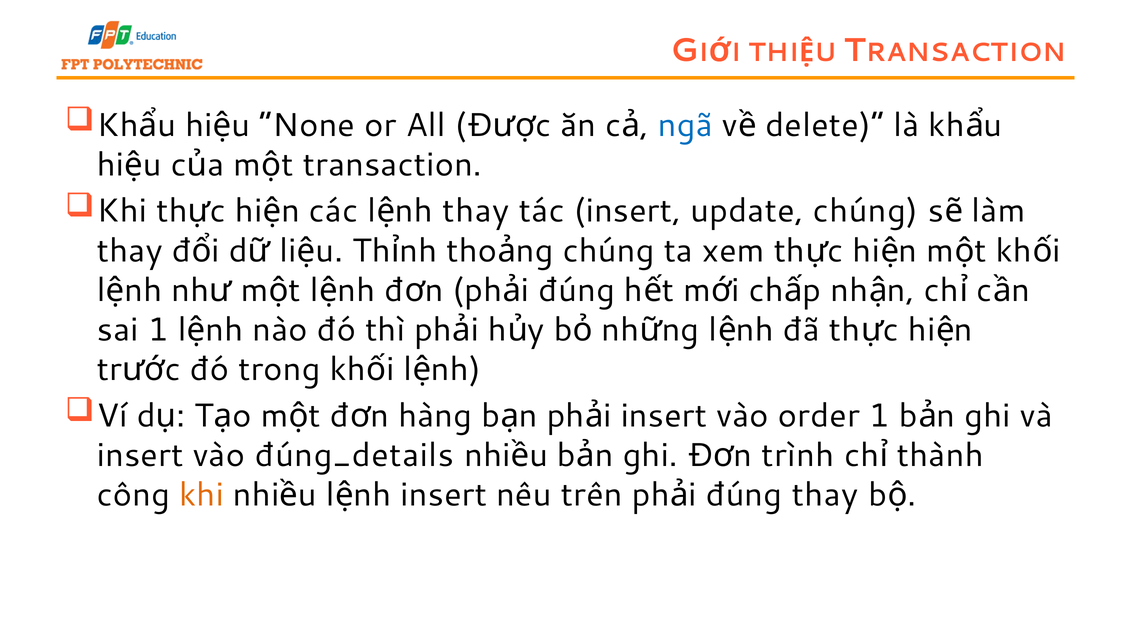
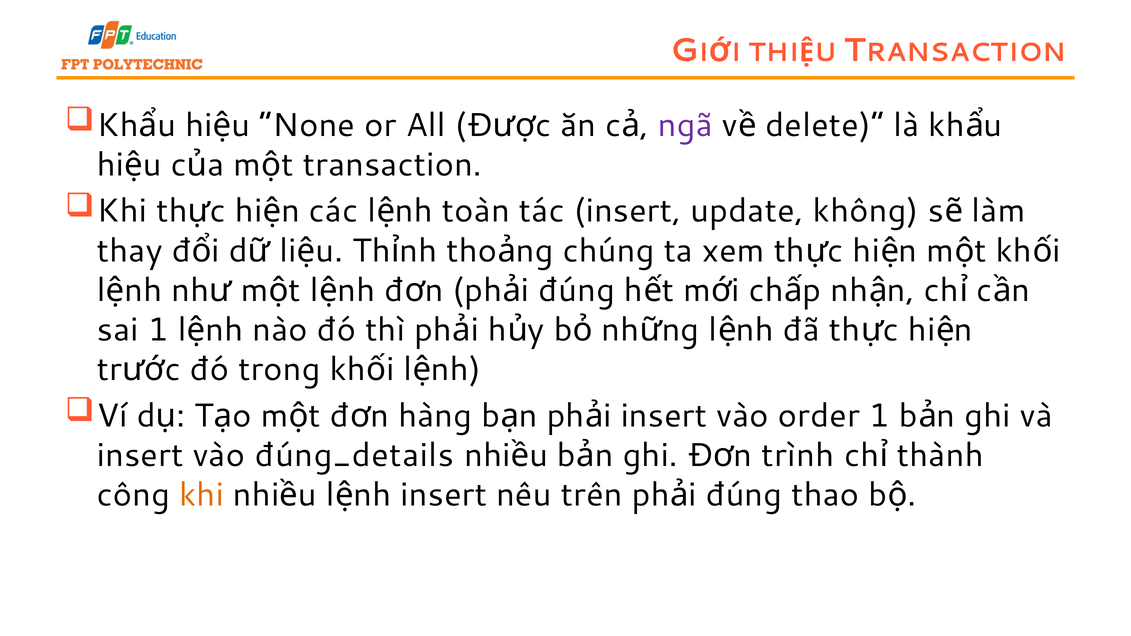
ngã colour: blue -> purple (685, 125)
thay: thay -> toàn (476, 211)
update chúng: chúng -> không (866, 211)
đúng thay: thay -> thao (825, 495)
